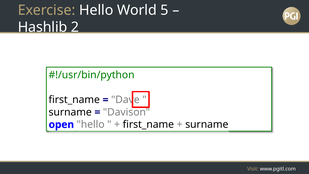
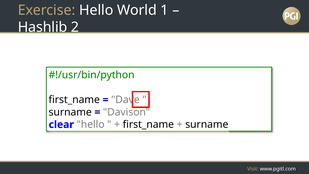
5: 5 -> 1 (165, 10)
open: open -> clear (61, 124)
